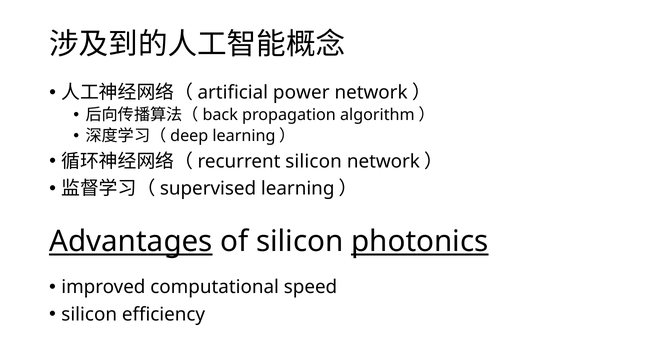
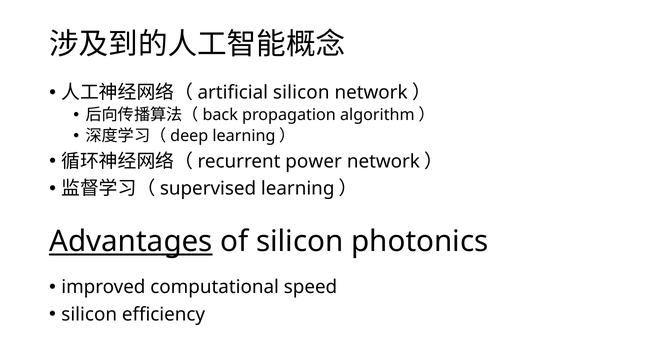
power: power -> silicon (301, 93)
silicon: silicon -> power (314, 161)
photonics underline: present -> none (420, 241)
